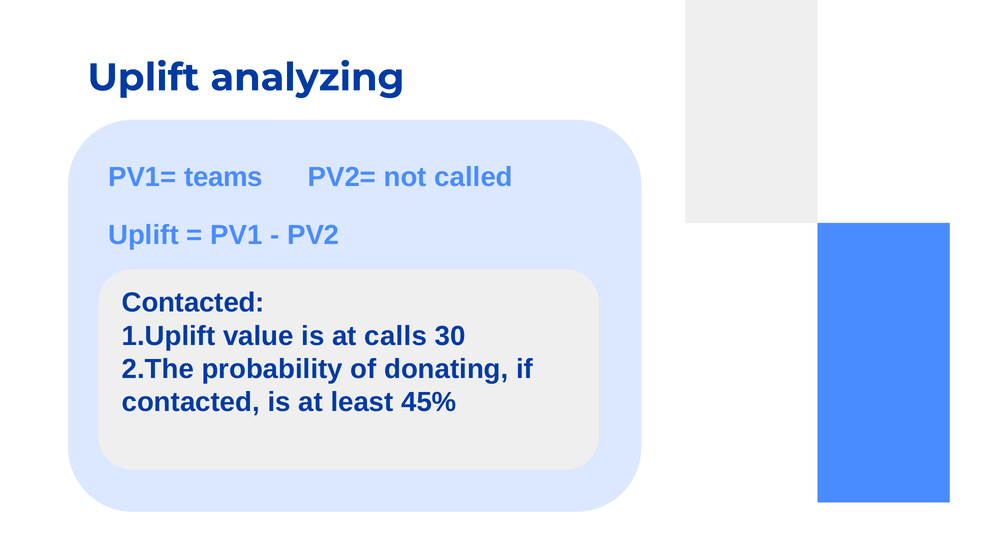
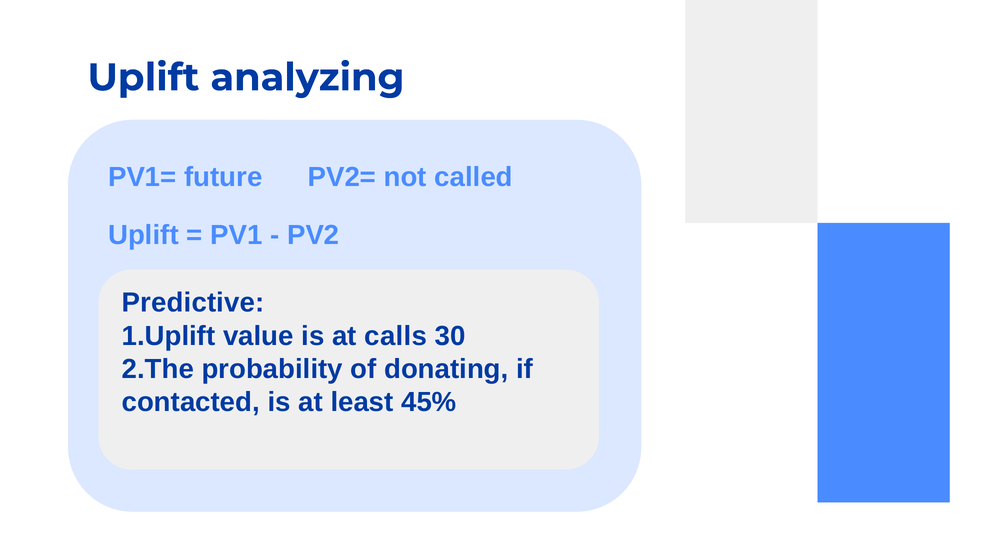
teams: teams -> future (223, 177)
Contacted: Contacted -> Predictive (193, 303)
